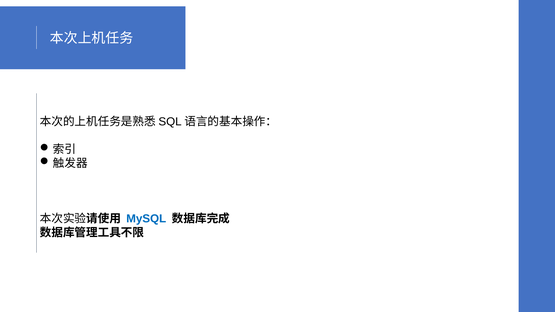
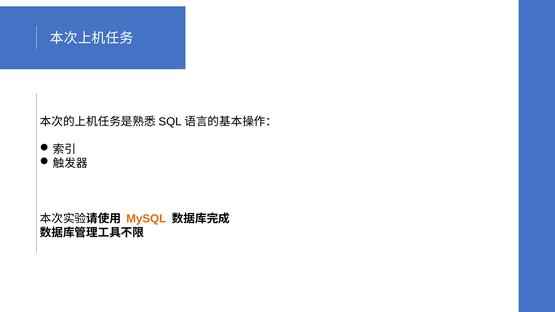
MySQL colour: blue -> orange (146, 219)
